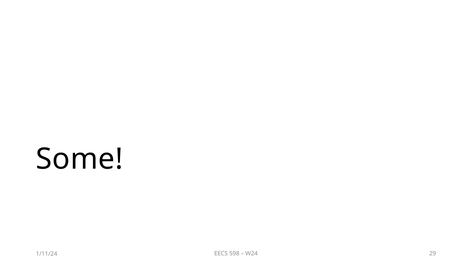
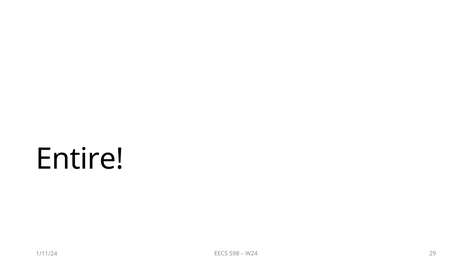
Some: Some -> Entire (80, 159)
